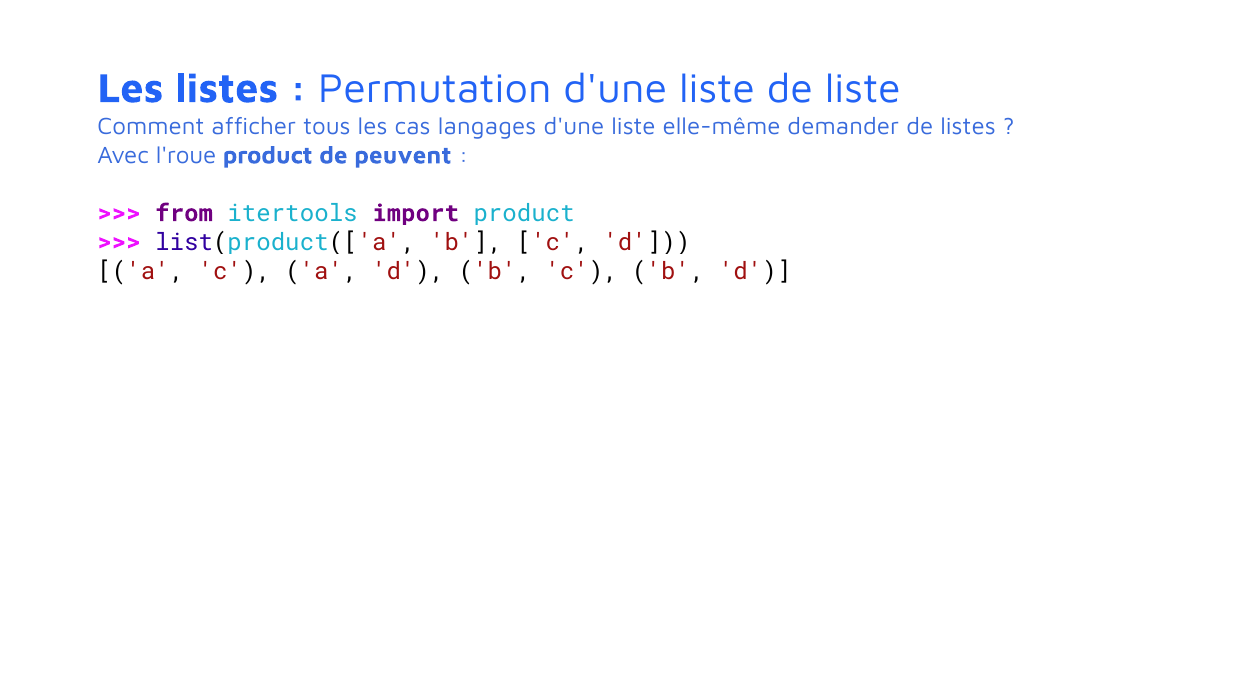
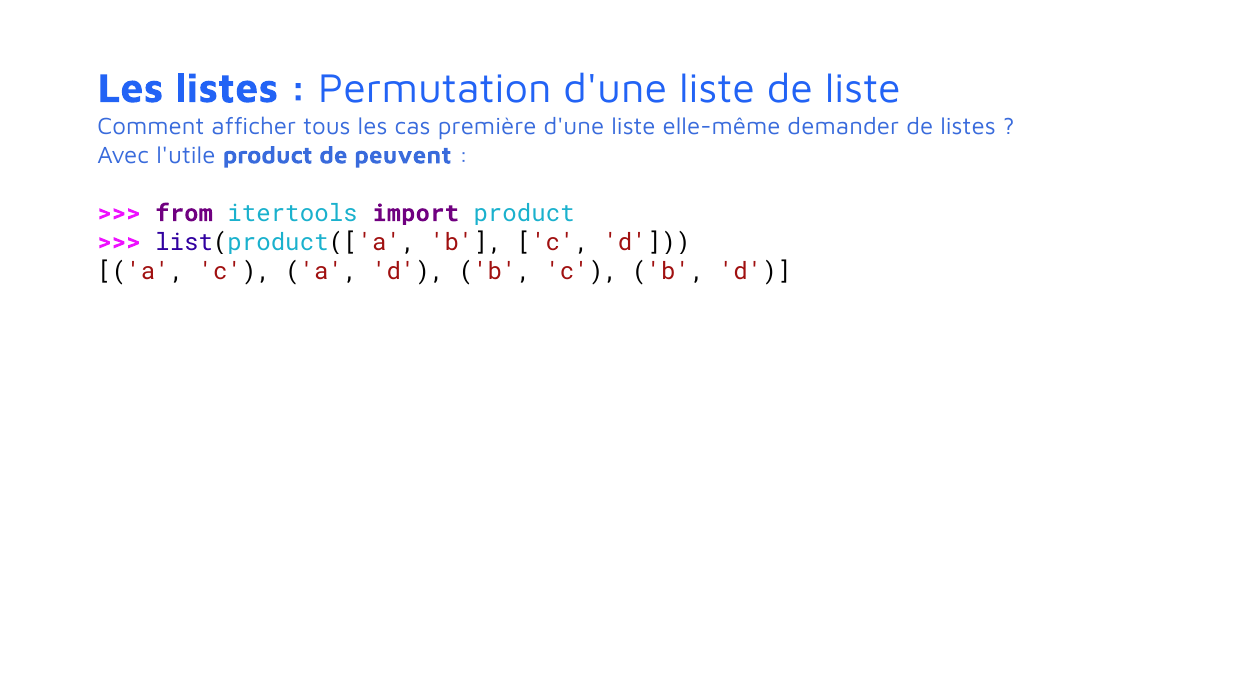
langages: langages -> première (487, 126)
l'roue: l'roue -> l'utile (186, 155)
